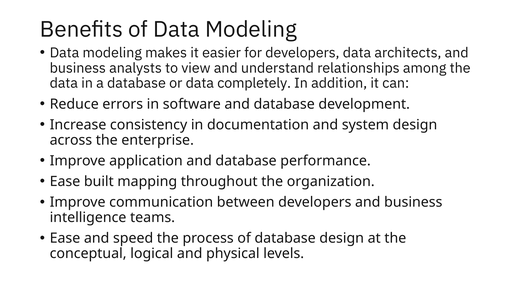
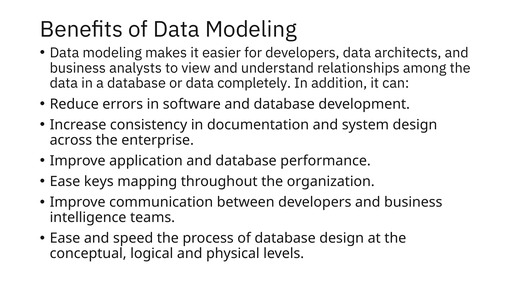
built: built -> keys (99, 182)
